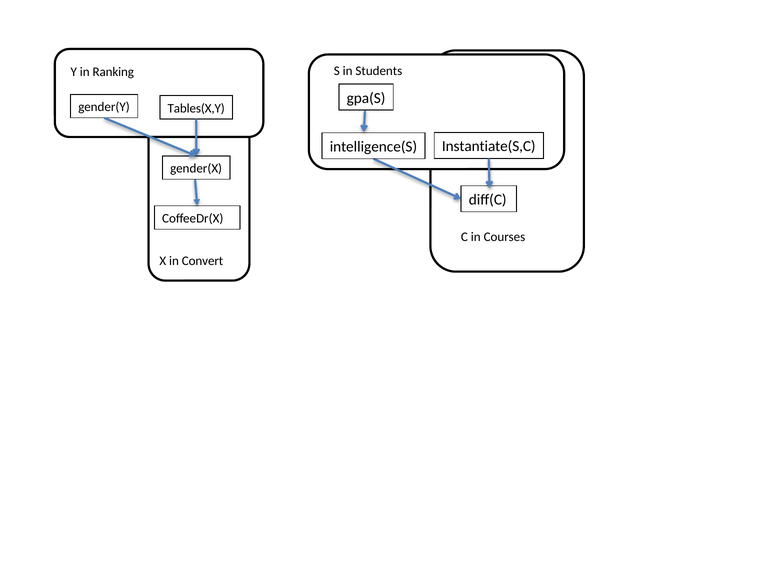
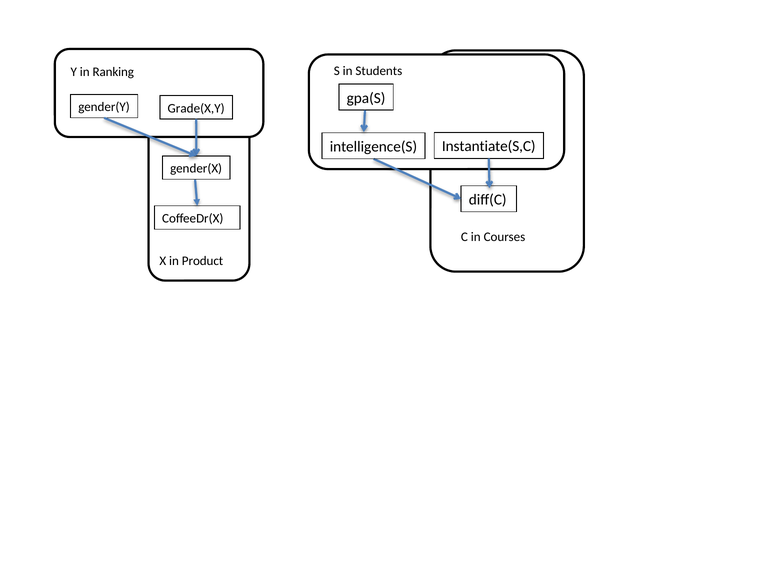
Tables(X,Y: Tables(X,Y -> Grade(X,Y (196, 108)
Convert: Convert -> Product (203, 261)
